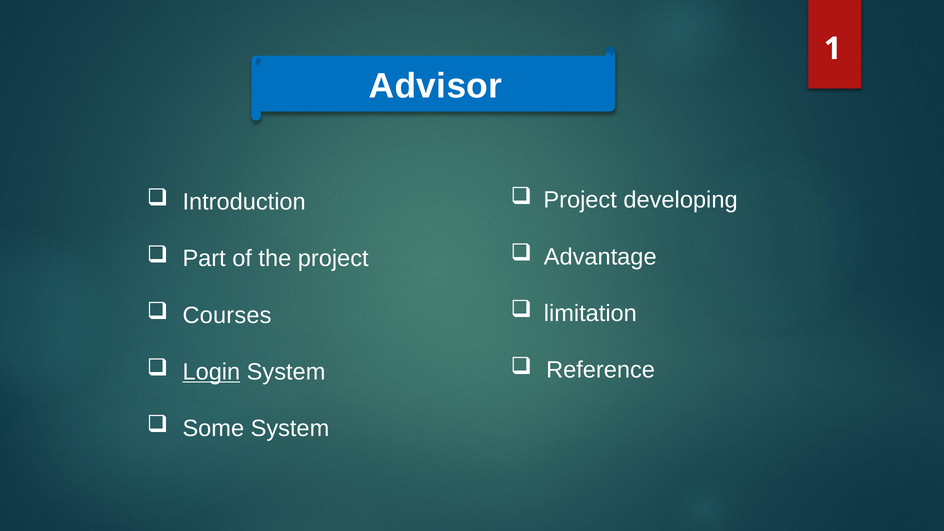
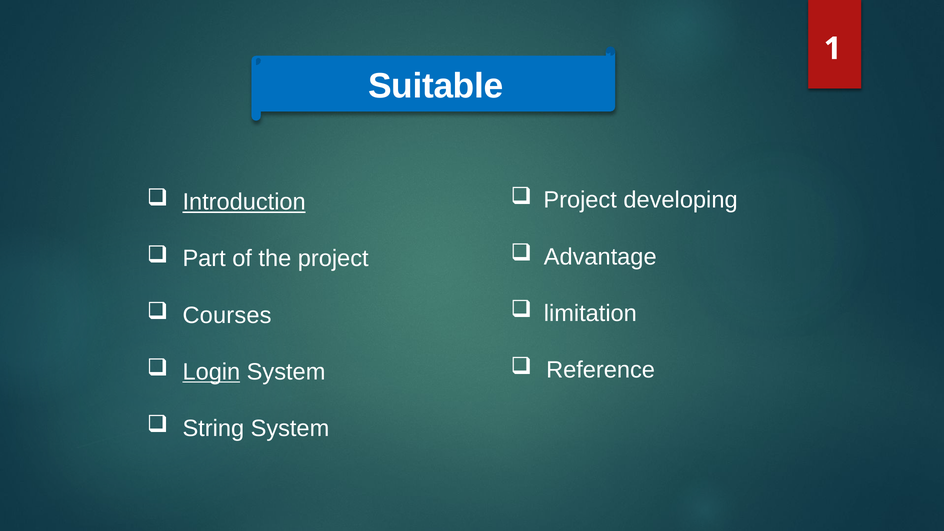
Advisor: Advisor -> Suitable (436, 86)
Introduction underline: none -> present (244, 202)
Some: Some -> String (213, 429)
